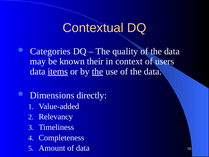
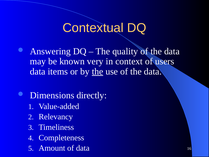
Categories: Categories -> Answering (50, 51)
their: their -> very (95, 61)
items underline: present -> none (58, 71)
